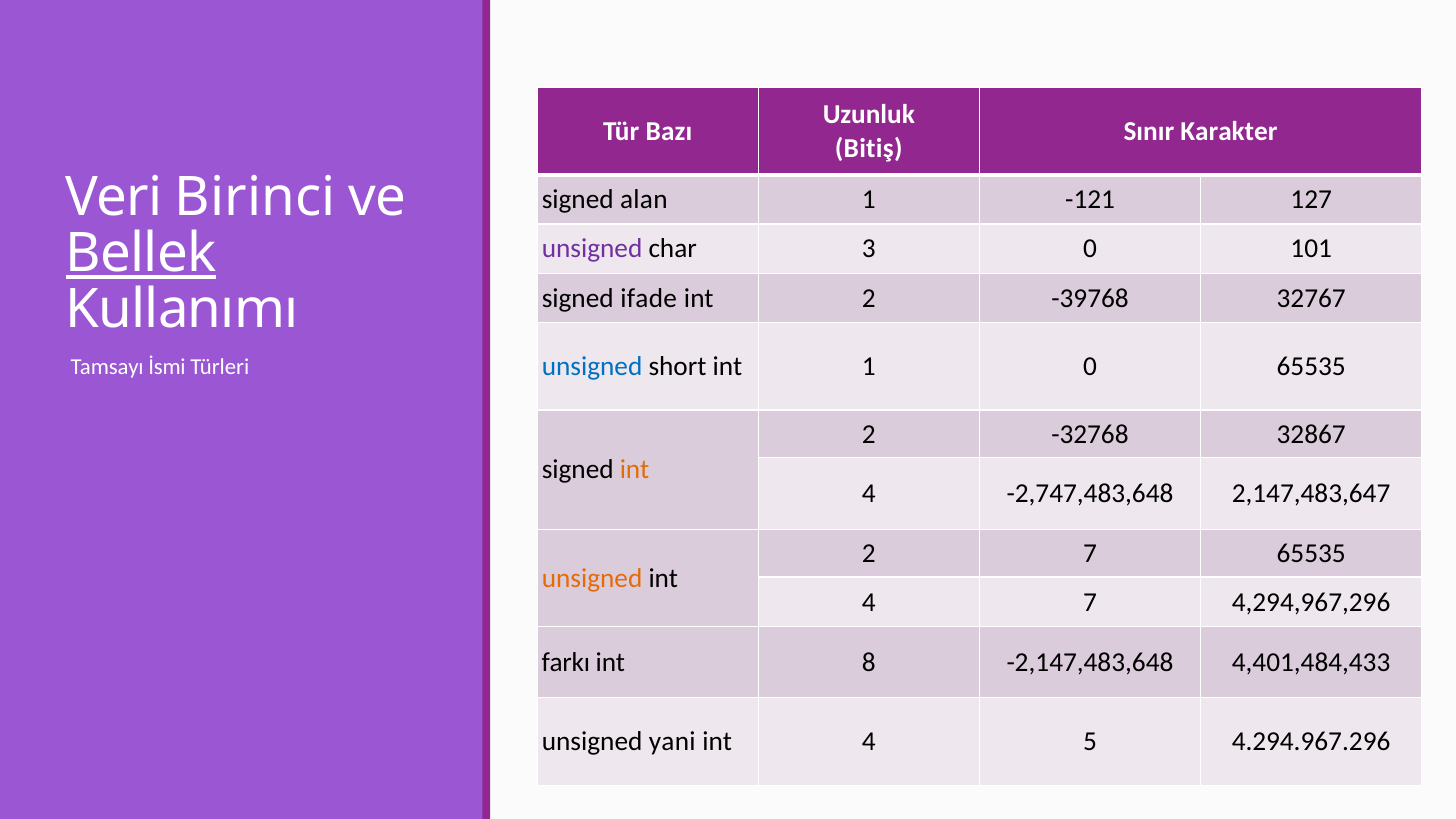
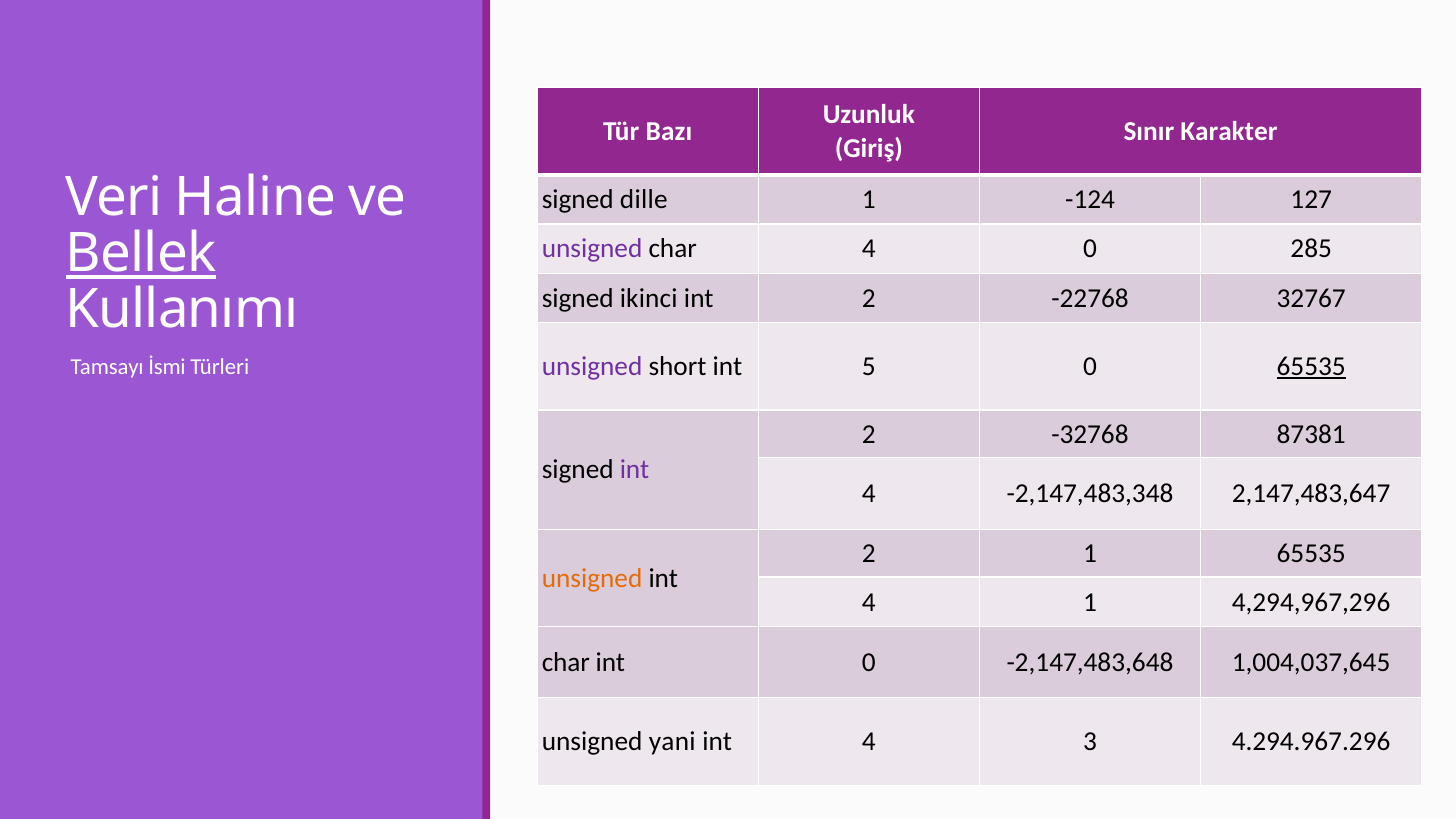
Bitiş: Bitiş -> Giriş (869, 148)
Birinci: Birinci -> Haline (256, 198)
alan: alan -> dille (644, 200)
-121: -121 -> -124 (1090, 200)
char 3: 3 -> 4 (869, 249)
101: 101 -> 285 (1311, 249)
ifade: ifade -> ikinci (649, 298)
-39768: -39768 -> -22768 (1090, 298)
unsigned colour: blue -> purple (592, 366)
int 1: 1 -> 5 (869, 366)
65535 underline: none -> present (1311, 366)
32867: 32867 -> 87381 (1311, 434)
int colour: orange -> purple (635, 470)
-2,747,483,648: -2,747,483,648 -> -2,147,483,348 (1090, 494)
2 7: 7 -> 1 (1090, 553)
4 7: 7 -> 1 (1090, 602)
farkı: farkı -> char (566, 662)
int 8: 8 -> 0 (869, 662)
4,401,484,433: 4,401,484,433 -> 1,004,037,645 (1311, 662)
5: 5 -> 3 (1090, 742)
